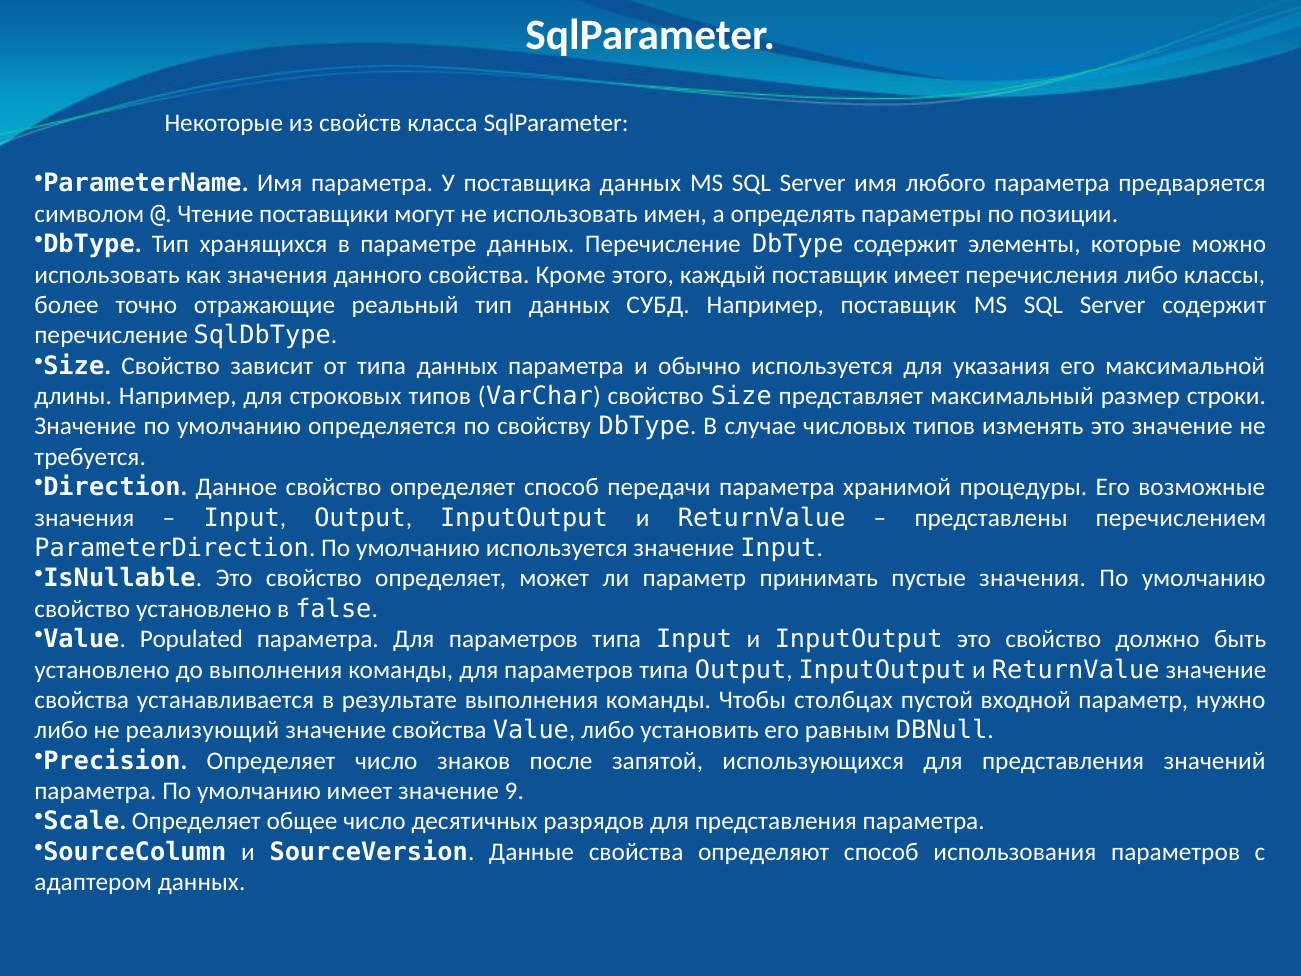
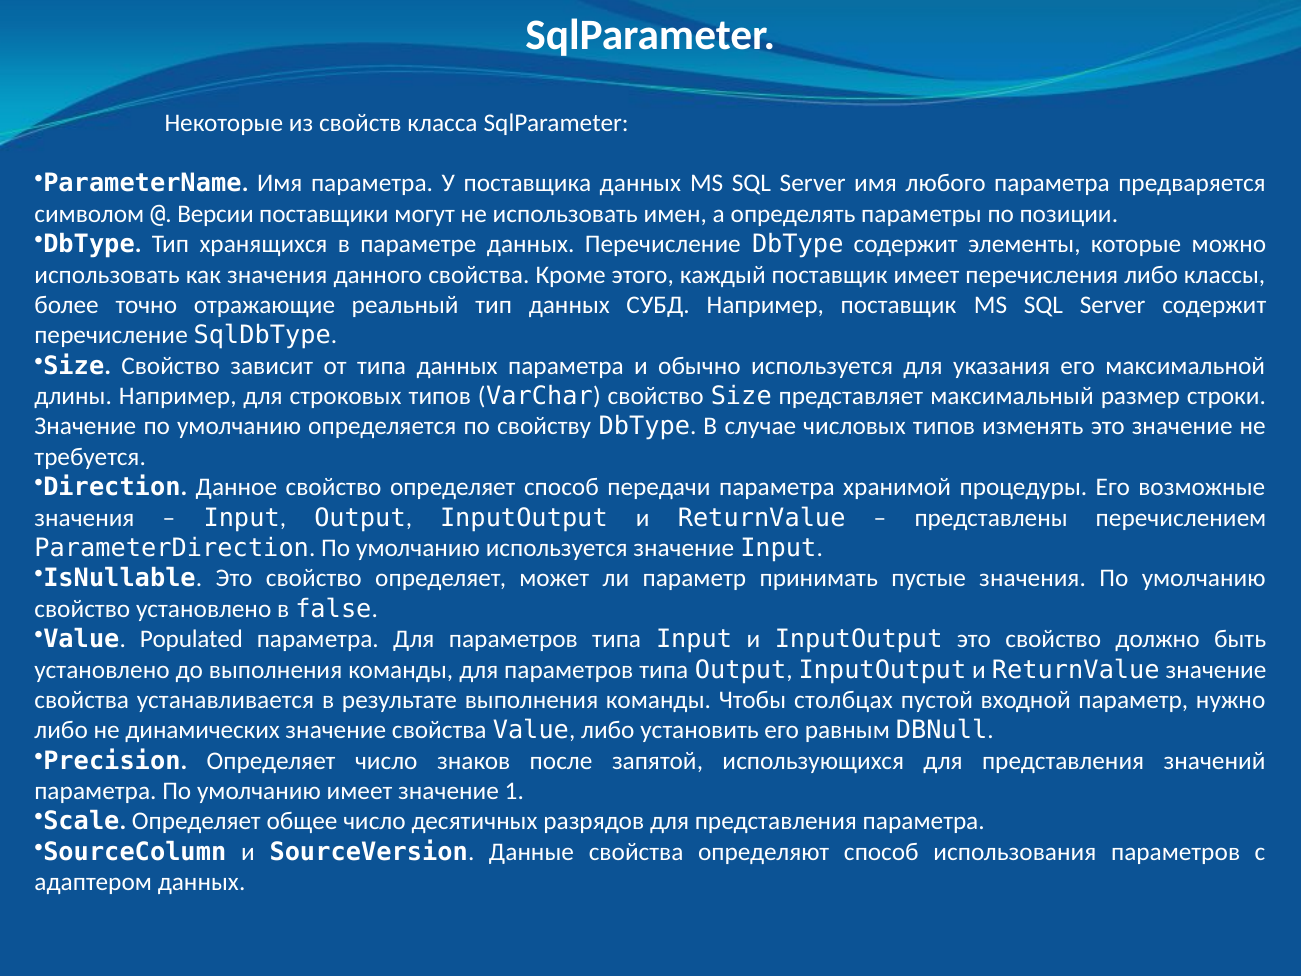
Чтение: Чтение -> Версии (216, 214)
реализующий: реализующий -> динамических (203, 730)
9: 9 -> 1 (514, 791)
